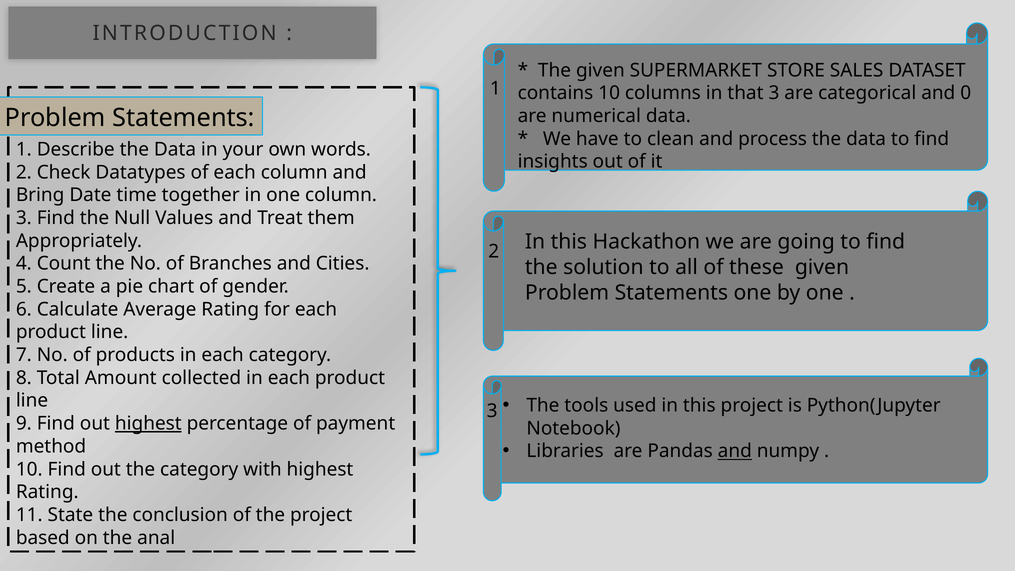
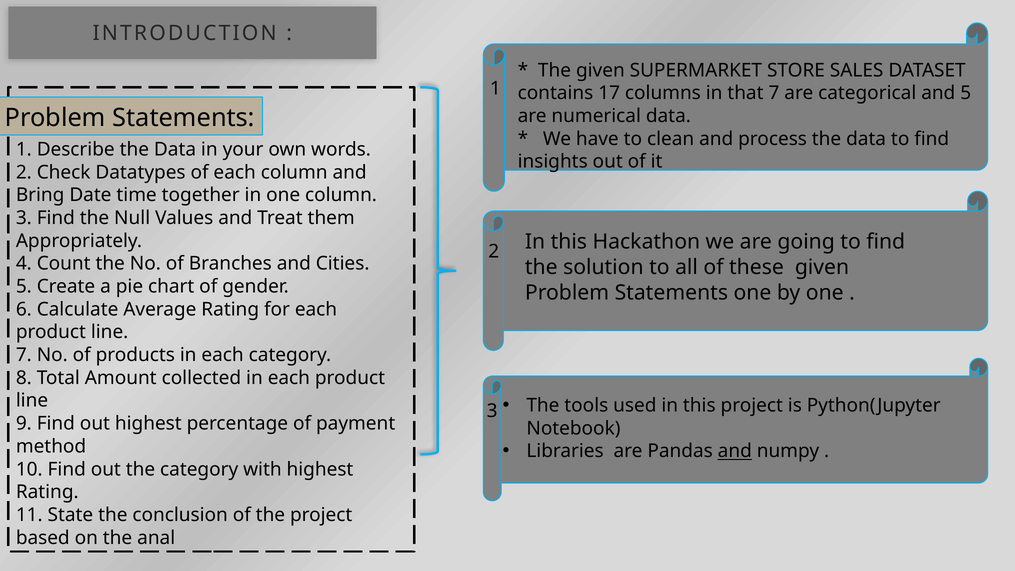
contains 10: 10 -> 17 (609, 93)
that 3: 3 -> 7 (774, 93)
and 0: 0 -> 5 (966, 93)
highest underline: present -> none (148, 423)
